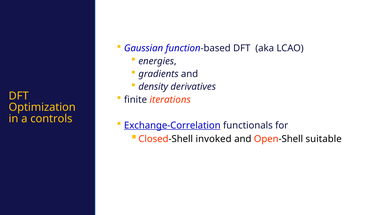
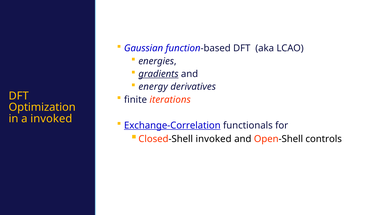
gradients underline: none -> present (158, 74)
density: density -> energy (153, 87)
a controls: controls -> invoked (51, 119)
suitable: suitable -> controls (324, 139)
